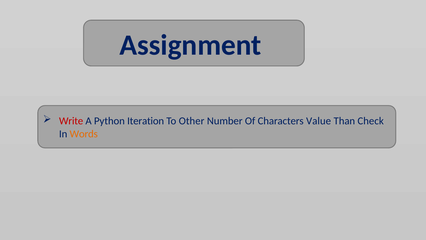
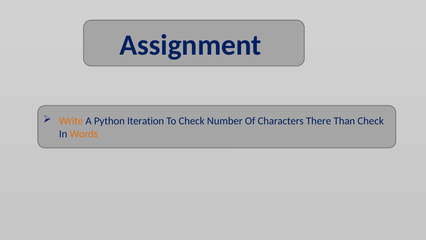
Write colour: red -> orange (71, 121)
To Other: Other -> Check (192, 121)
Value: Value -> There (319, 121)
